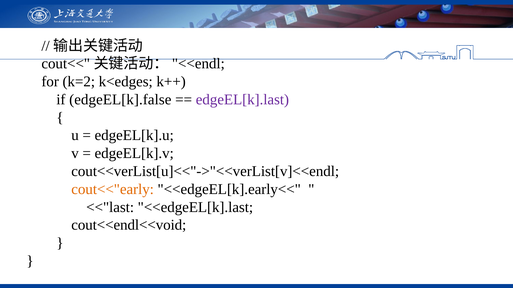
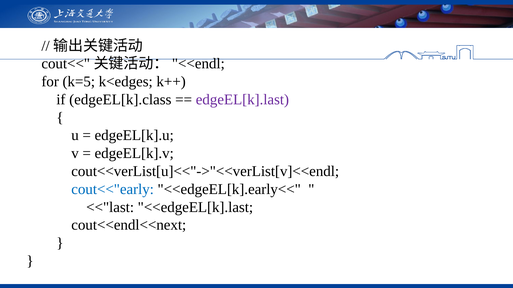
k=2: k=2 -> k=5 (79, 82)
edgeEL[k].false: edgeEL[k].false -> edgeEL[k].class (120, 100)
cout<<"early colour: orange -> blue (113, 190)
cout<<endl<<void: cout<<endl<<void -> cout<<endl<<next (129, 225)
